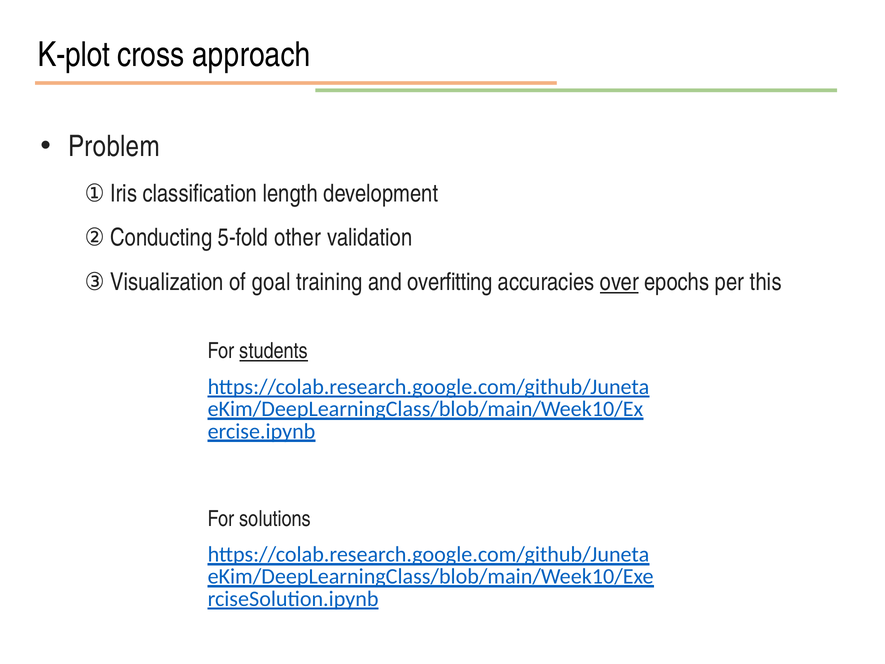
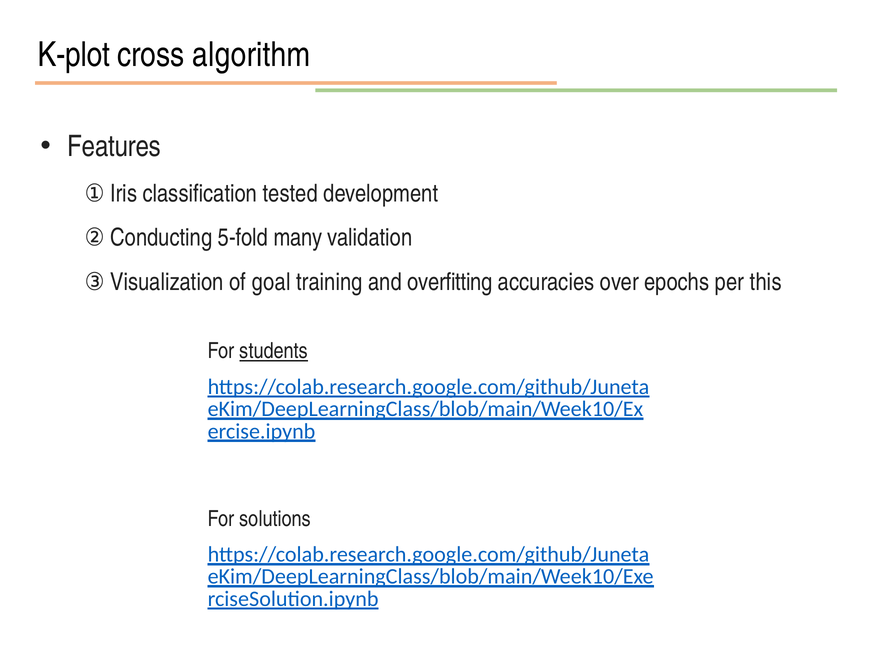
approach: approach -> algorithm (251, 55)
Problem: Problem -> Features (114, 147)
length: length -> tested (290, 193)
other: other -> many (298, 238)
over underline: present -> none (619, 282)
